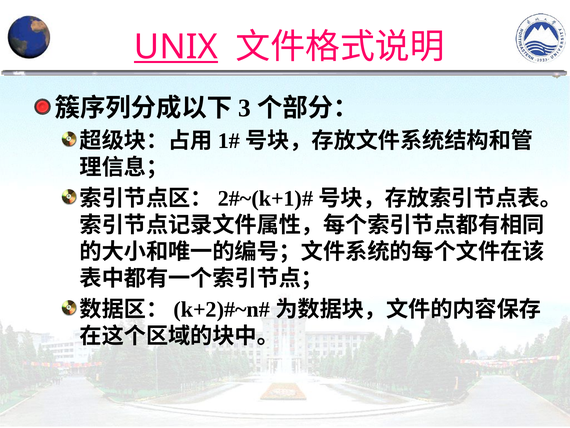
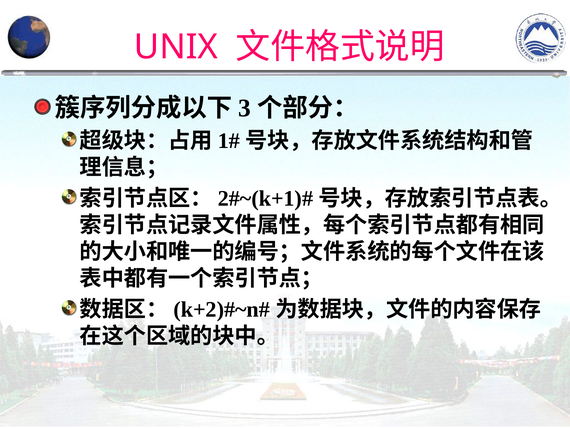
UNIX underline: present -> none (176, 47)
